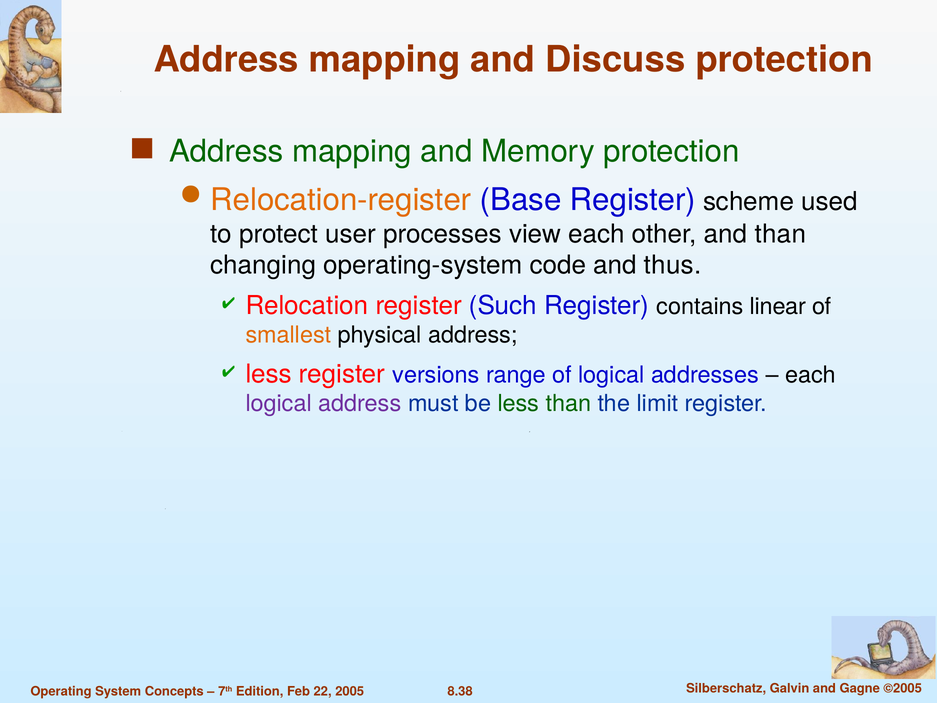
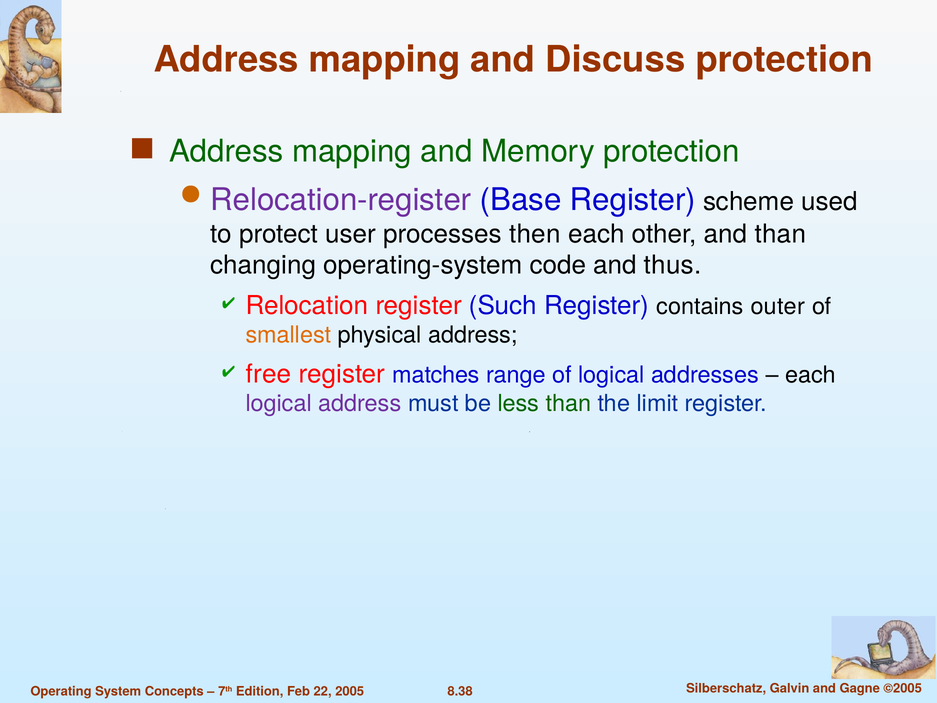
Relocation-register colour: orange -> purple (341, 200)
view: view -> then (535, 234)
linear: linear -> outer (778, 306)
less: less -> free (269, 374)
versions: versions -> matches (436, 375)
